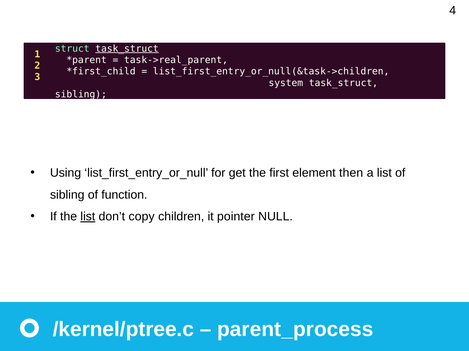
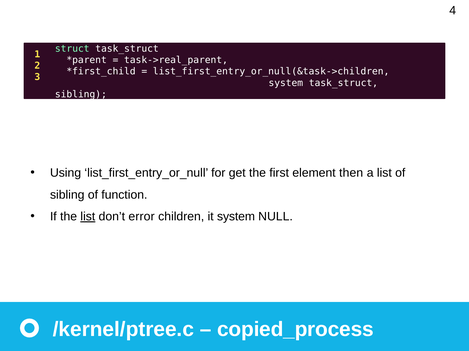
task_struct underline: present -> none (127, 49)
copy: copy -> error (142, 217)
it pointer: pointer -> system (236, 217)
parent_process: parent_process -> copied_process (295, 330)
